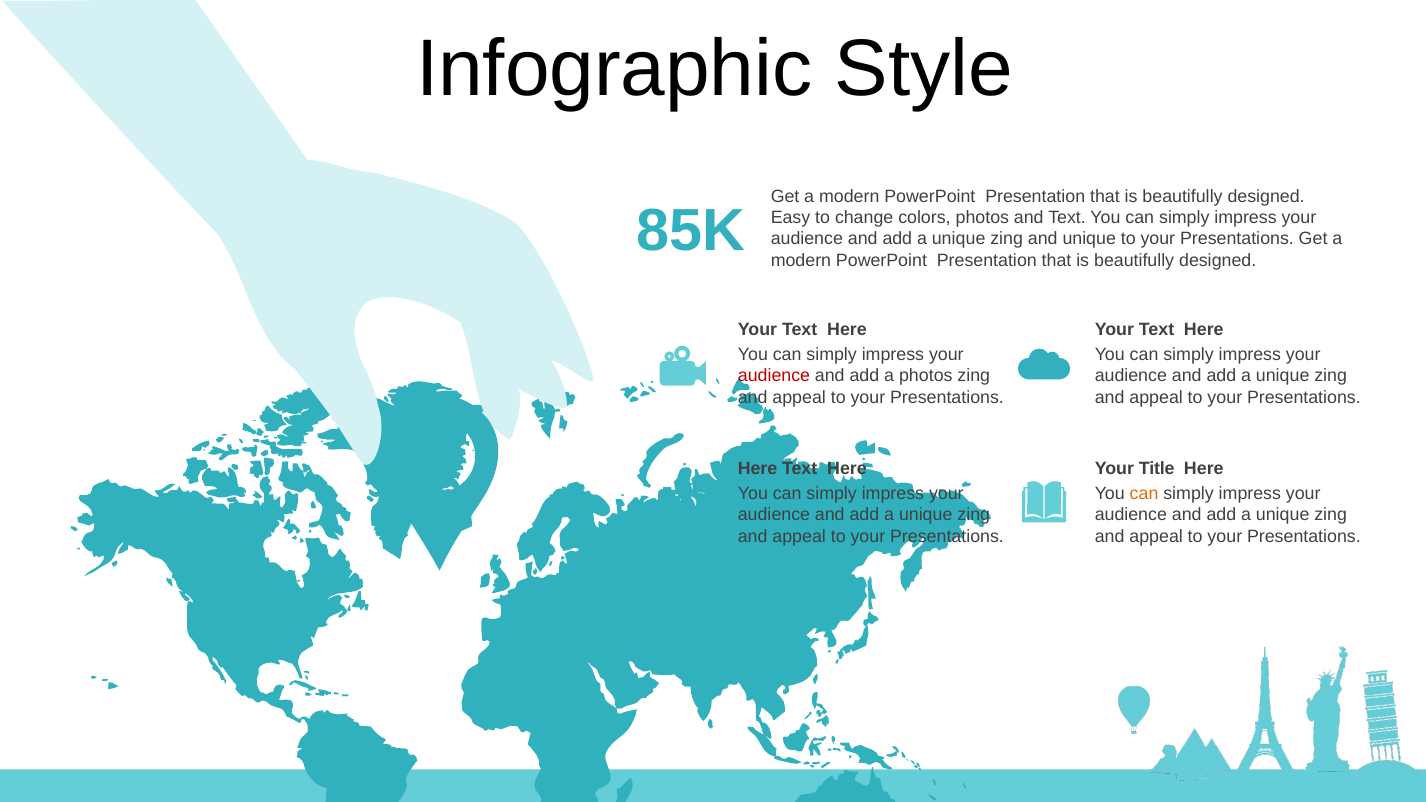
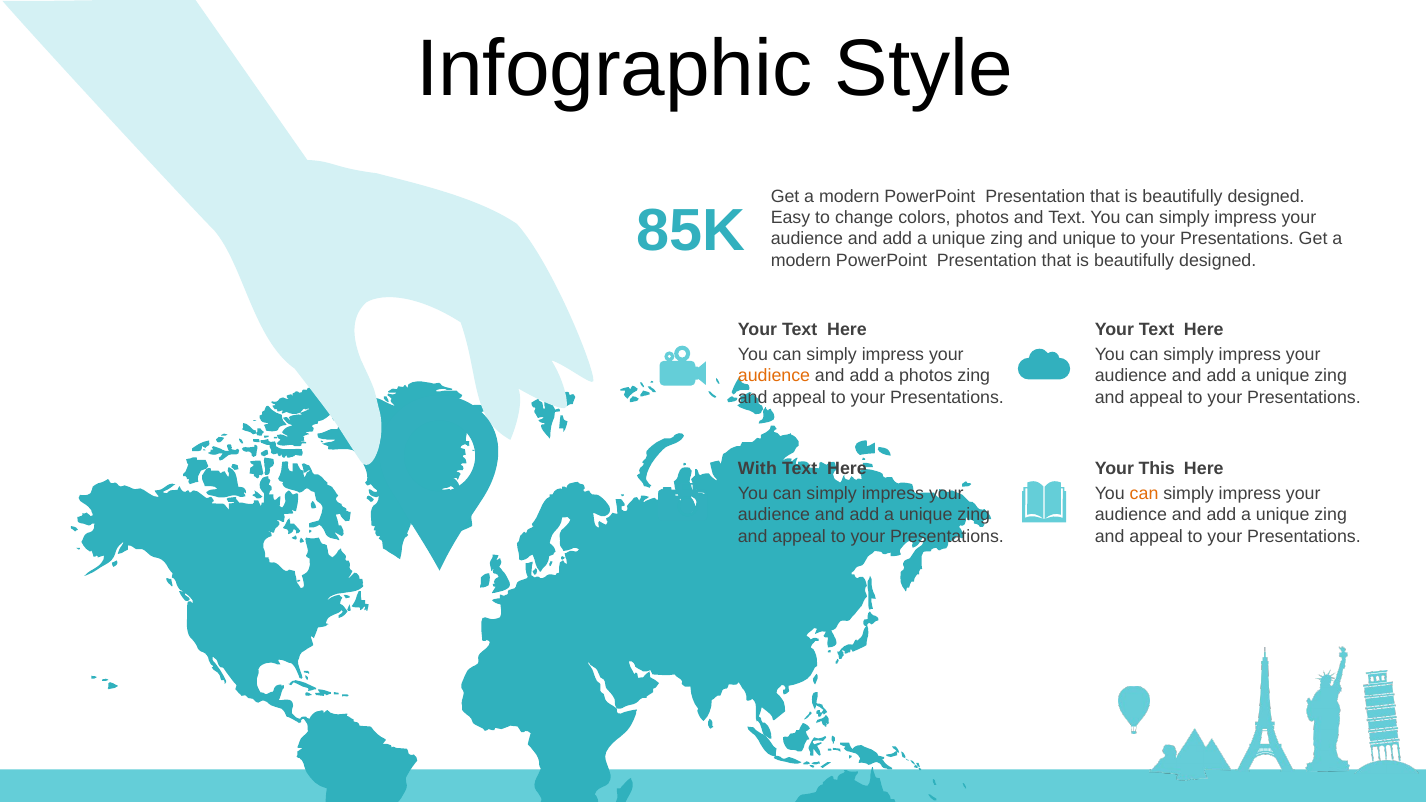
audience colour: red -> orange (774, 376)
Here: Here -> With (757, 469)
Title: Title -> This (1157, 469)
